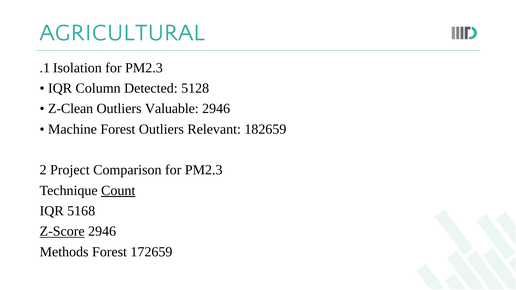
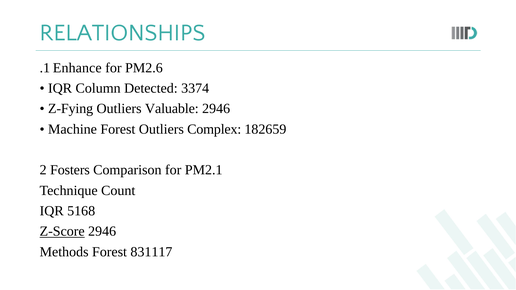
AGRICULTURAL: AGRICULTURAL -> RELATIONSHIPS (123, 33)
Isolation: Isolation -> Enhance (77, 68)
PM2.3: PM2.3 -> PM2.6 (144, 68)
5128: 5128 -> 3374 (195, 88)
Z-Clean: Z-Clean -> Z-Fying (71, 109)
Relevant: Relevant -> Complex (214, 129)
Project: Project -> Fosters (70, 170)
Comparison for PM2.3: PM2.3 -> PM2.1 (204, 170)
Count underline: present -> none (118, 191)
172659: 172659 -> 831117 (151, 252)
